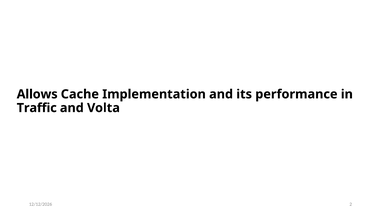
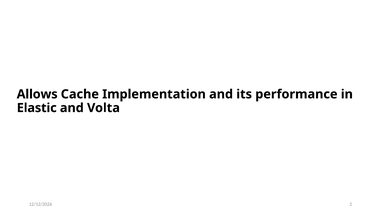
Traffic: Traffic -> Elastic (37, 108)
